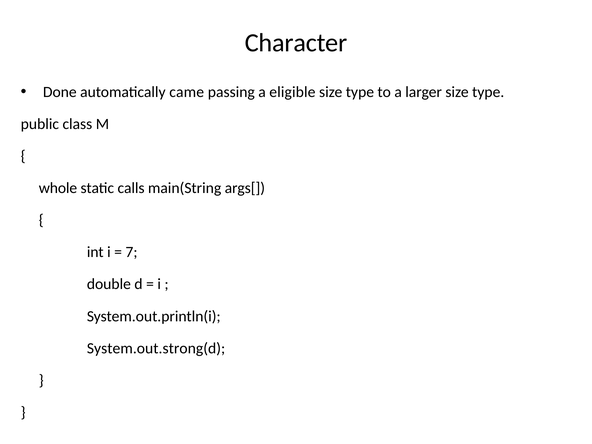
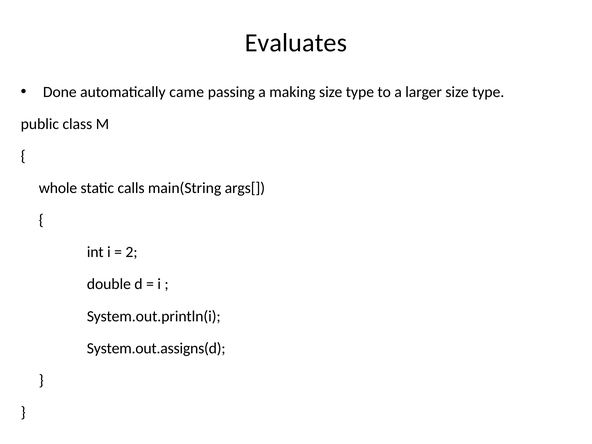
Character: Character -> Evaluates (296, 43)
eligible: eligible -> making (292, 92)
7: 7 -> 2 (131, 252)
System.out.strong(d: System.out.strong(d -> System.out.assigns(d (156, 348)
